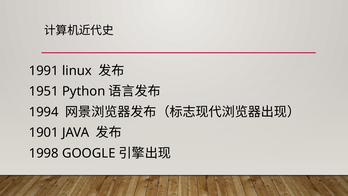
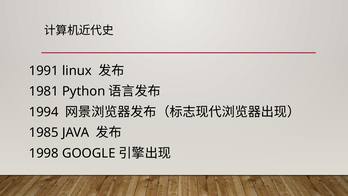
1951: 1951 -> 1981 (44, 91)
1901: 1901 -> 1985 (44, 132)
